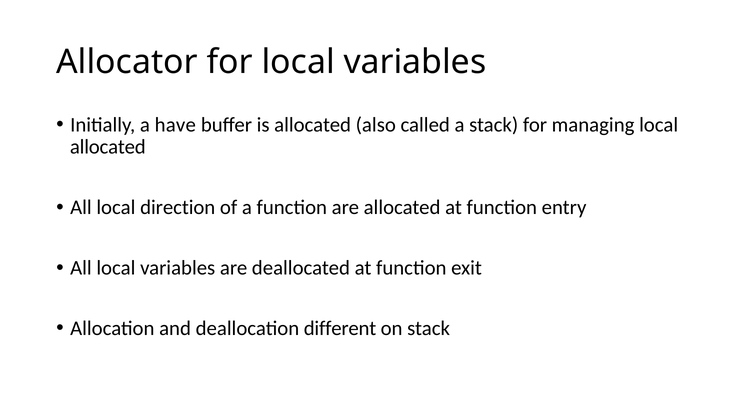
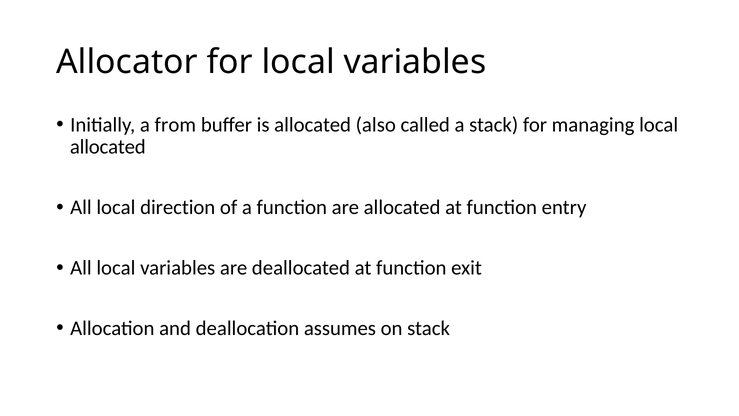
have: have -> from (175, 125)
different: different -> assumes (340, 328)
